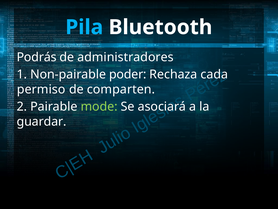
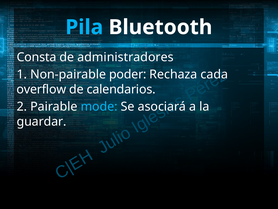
Podrás: Podrás -> Consta (37, 57)
permiso: permiso -> overflow (41, 89)
comparten: comparten -> calendarios (121, 89)
mode colour: light green -> light blue (99, 106)
